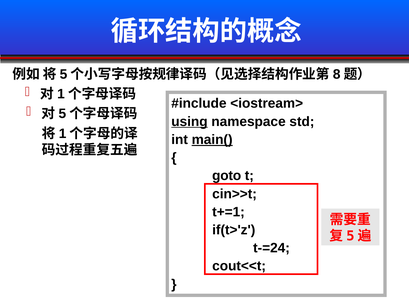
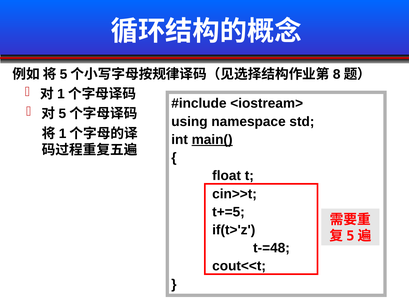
using underline: present -> none (189, 121)
goto: goto -> float (227, 176)
t+=1: t+=1 -> t+=5 (228, 212)
t-=24: t-=24 -> t-=48 (271, 248)
